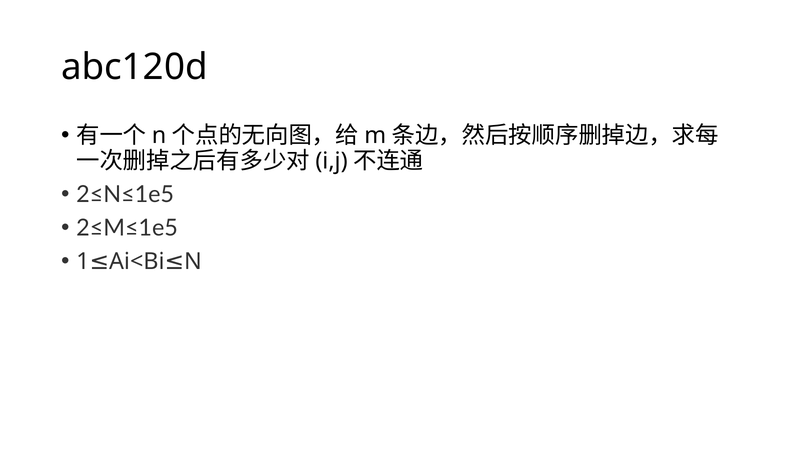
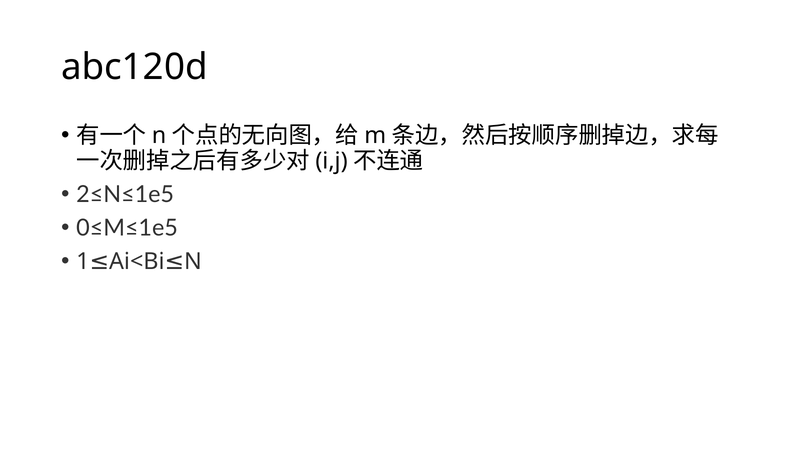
2≤M≤1e5: 2≤M≤1e5 -> 0≤M≤1e5 (127, 228)
